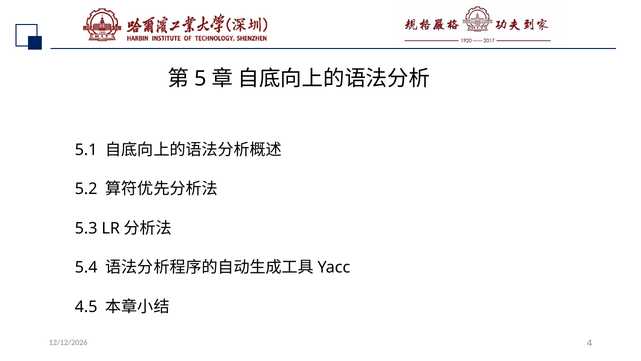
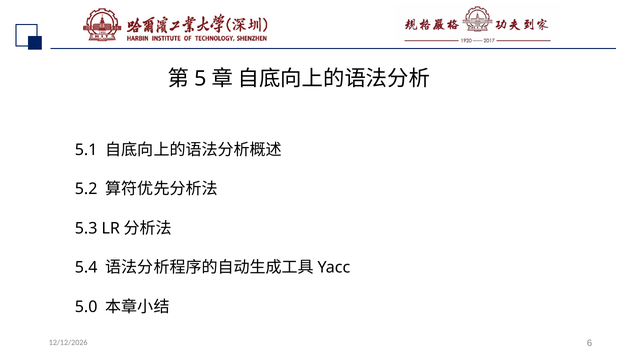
4.5: 4.5 -> 5.0 (86, 307)
4: 4 -> 6 (590, 343)
